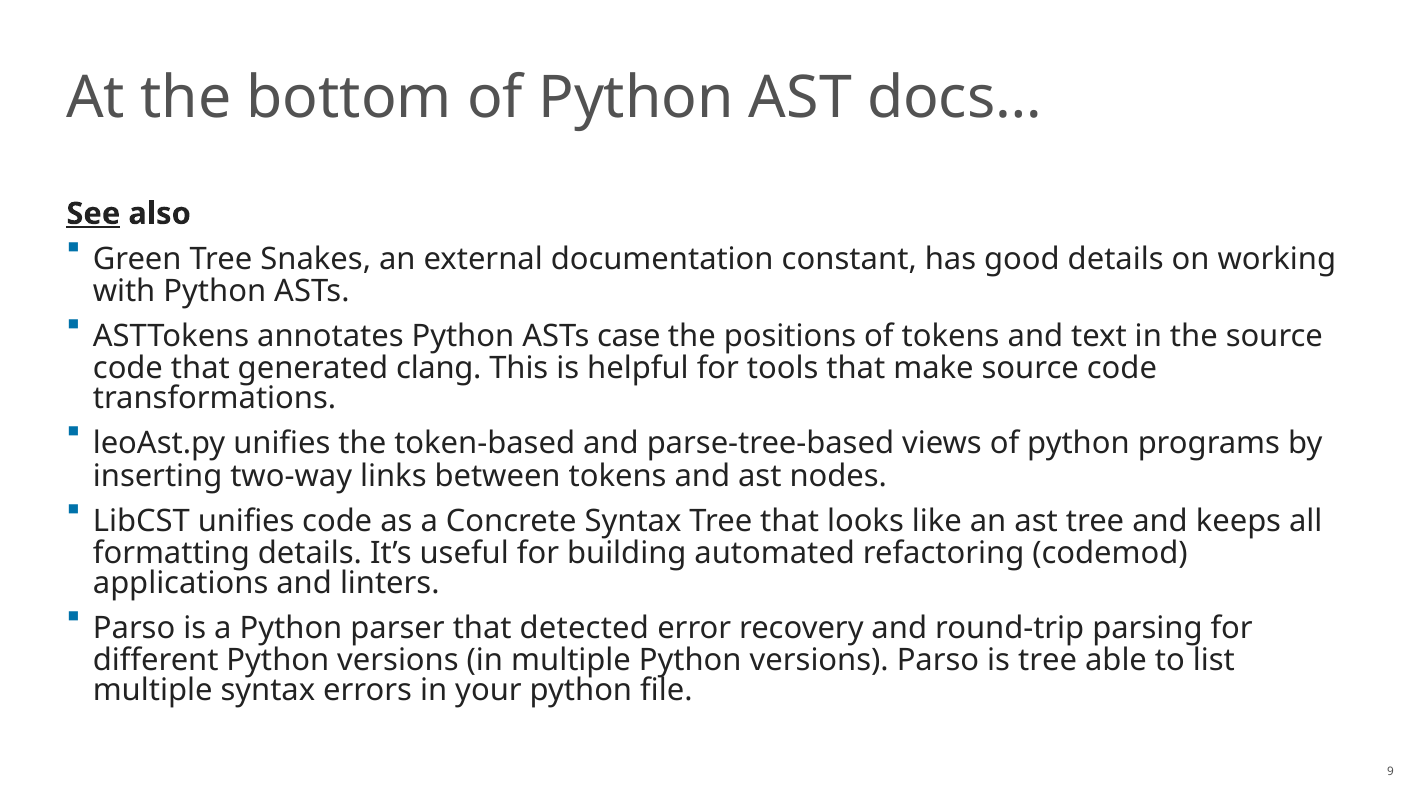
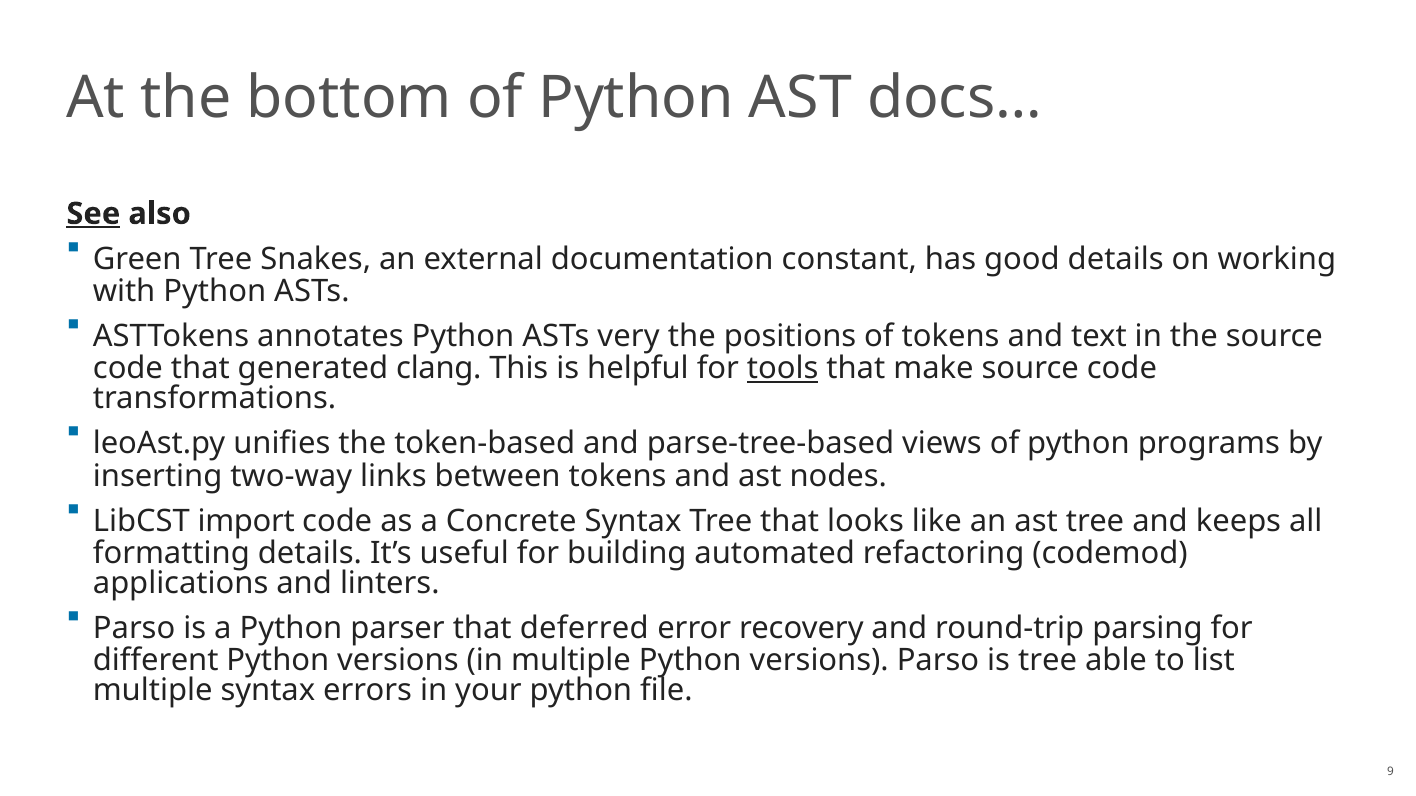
case: case -> very (629, 337)
tools underline: none -> present (783, 369)
LibCST unifies: unifies -> import (246, 521)
detected: detected -> deferred (584, 629)
